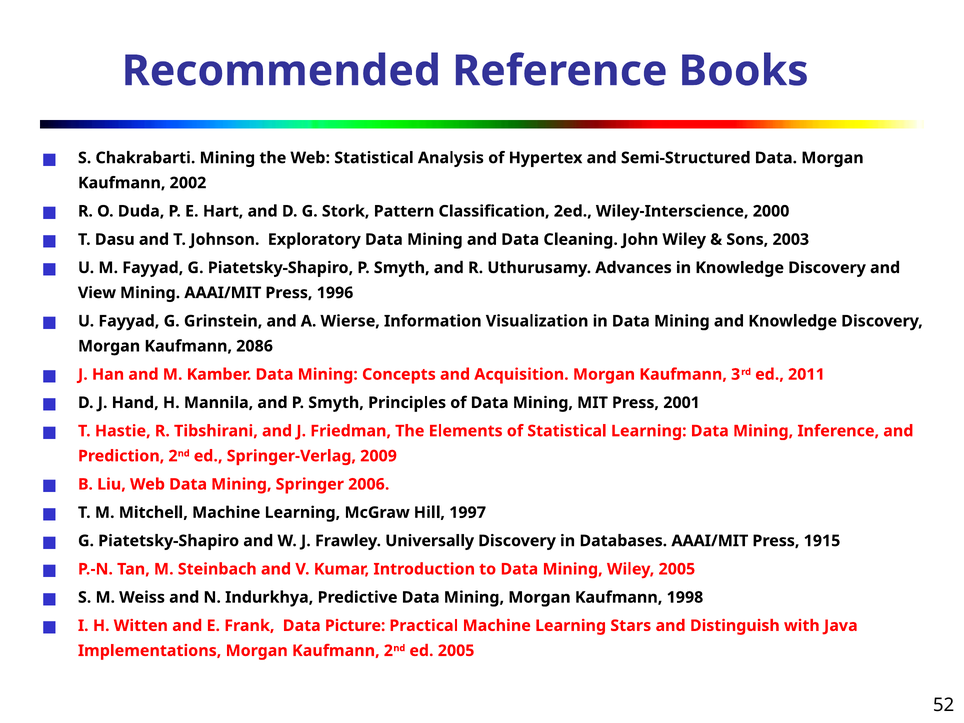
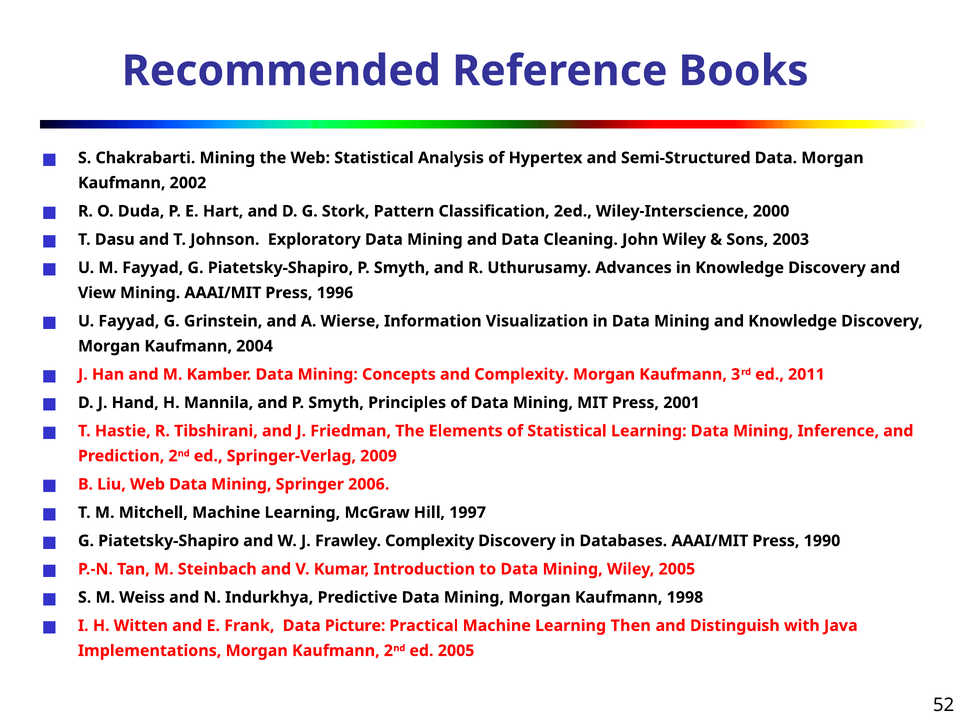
2086: 2086 -> 2004 (255, 346)
and Acquisition: Acquisition -> Complexity (522, 374)
Frawley Universally: Universally -> Complexity (430, 541)
1915: 1915 -> 1990 (822, 541)
Stars: Stars -> Then (631, 626)
